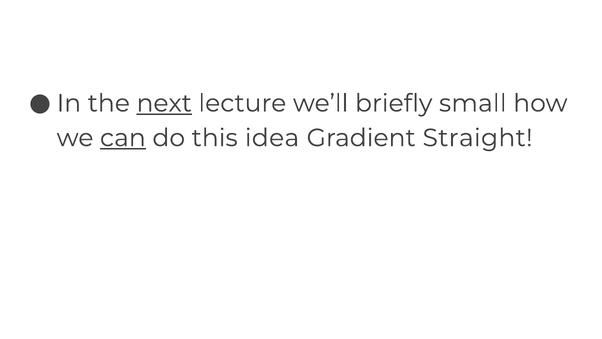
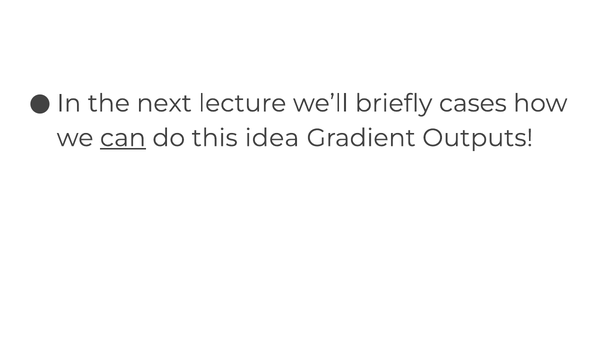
next underline: present -> none (164, 103)
small: small -> cases (473, 103)
Straight: Straight -> Outputs (478, 138)
